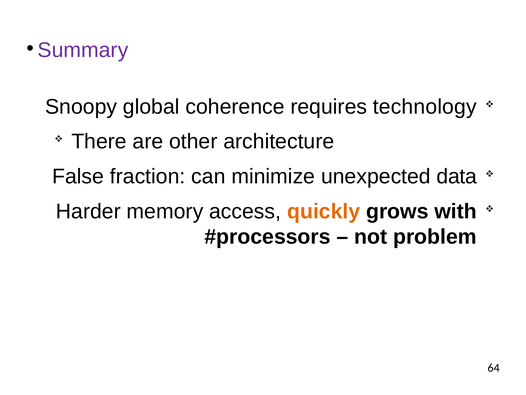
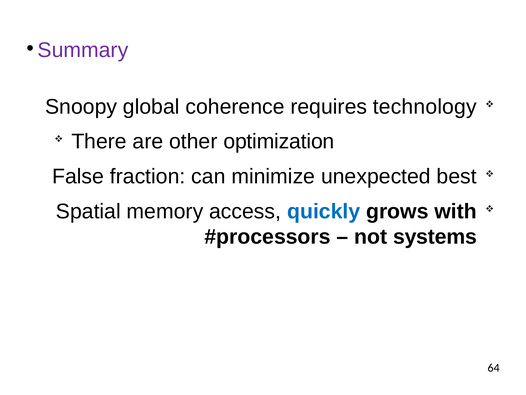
architecture: architecture -> optimization (279, 141)
data: data -> best (457, 176)
Harder: Harder -> Spatial (88, 211)
quickly colour: orange -> blue (324, 211)
problem: problem -> systems (435, 237)
